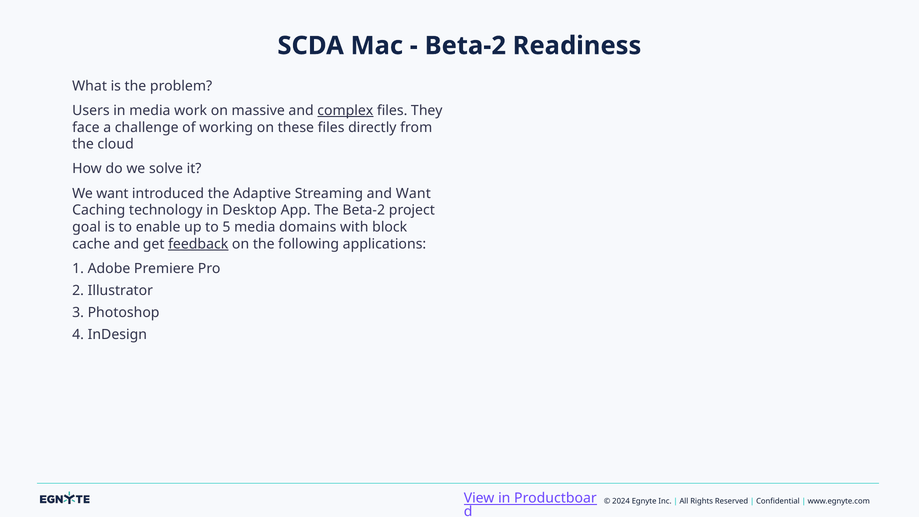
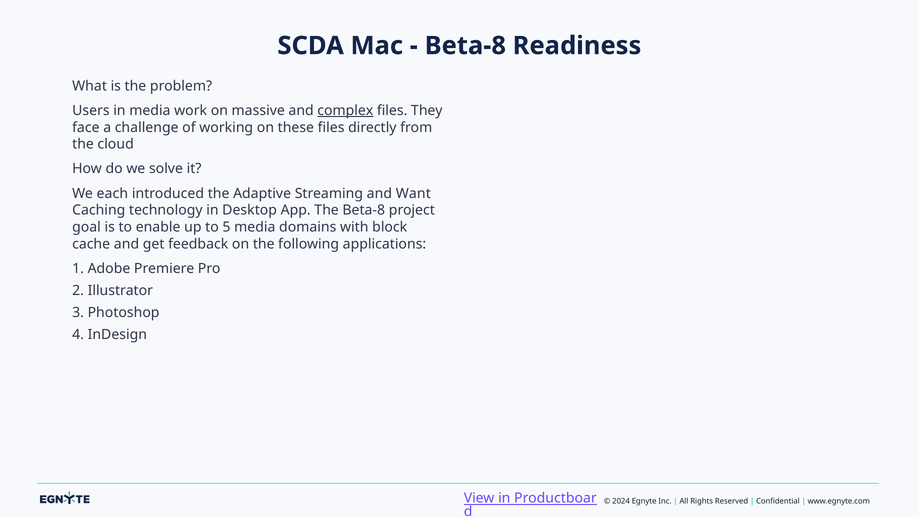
Beta-2: Beta-2 -> Beta-8 (465, 46)
We want: want -> each (112, 193)
The Beta-2: Beta-2 -> Beta-8 (364, 210)
feedback underline: present -> none (198, 244)
